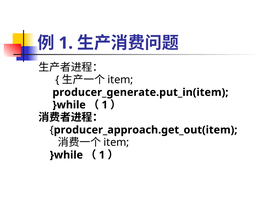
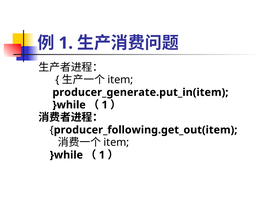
producer_approach.get_out(item: producer_approach.get_out(item -> producer_following.get_out(item (146, 130)
